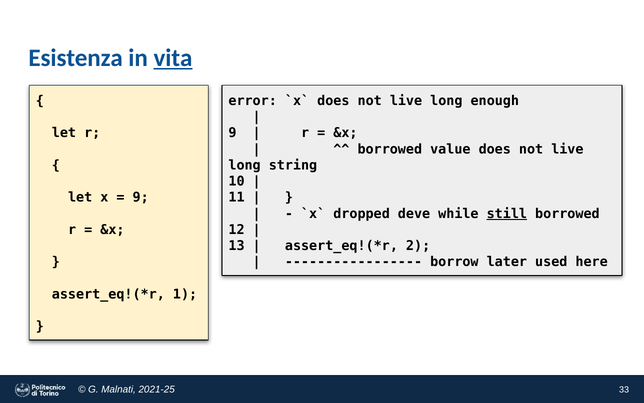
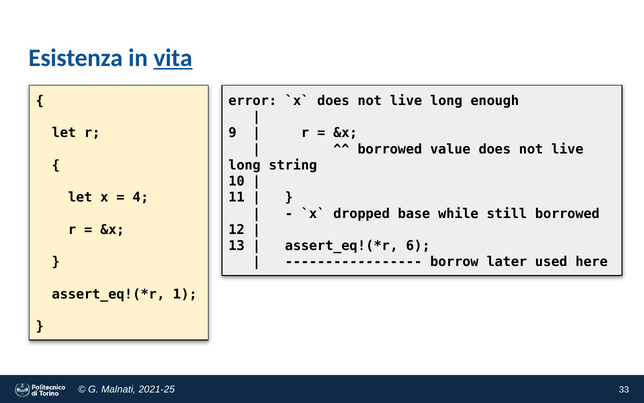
9: 9 -> 4 (141, 197)
deve: deve -> base (414, 213)
still underline: present -> none (507, 213)
2: 2 -> 6 (418, 246)
